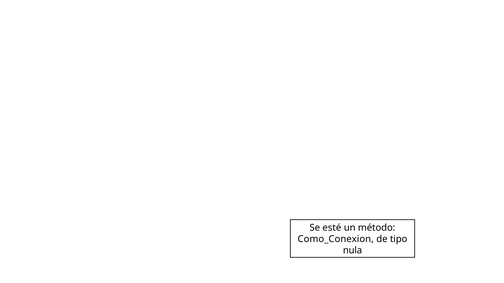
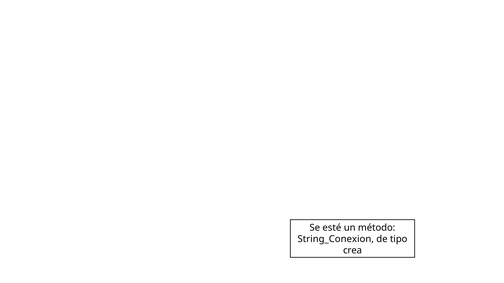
Como_Conexion: Como_Conexion -> String_Conexion (336, 240)
nula: nula -> crea (353, 251)
